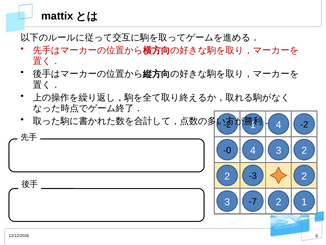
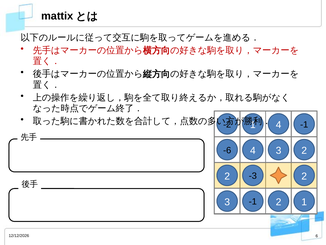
-2: -2 -> -1 (304, 124)
-0: -0 -> -6 (227, 150)
-7: -7 -> -1 (253, 201)
